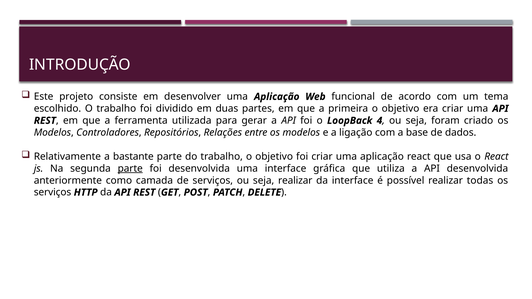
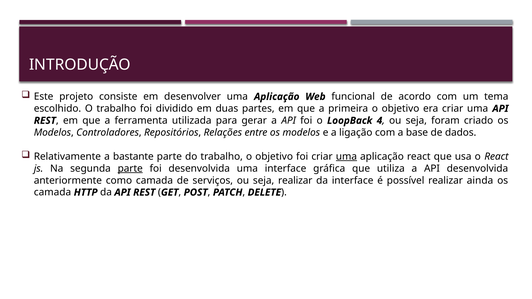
uma underline: none -> present (346, 157)
todas: todas -> ainda (480, 181)
serviços: serviços -> camada (52, 192)
